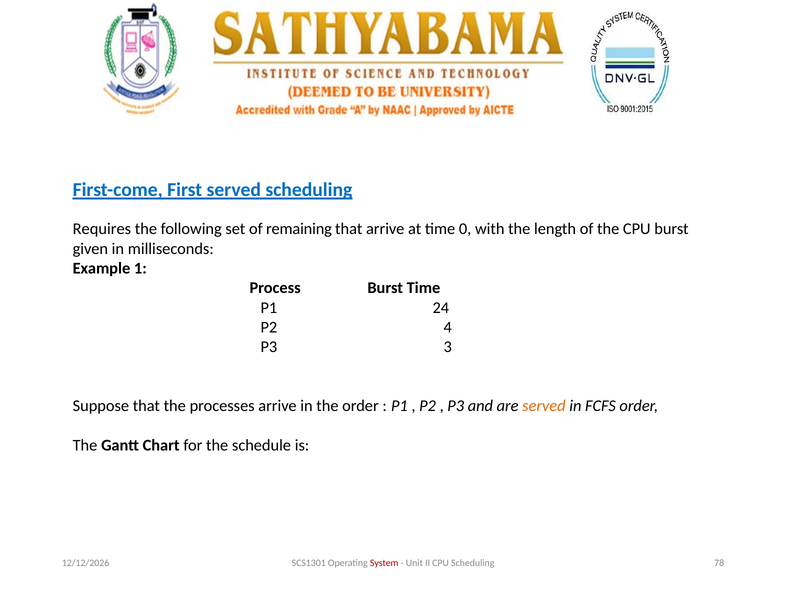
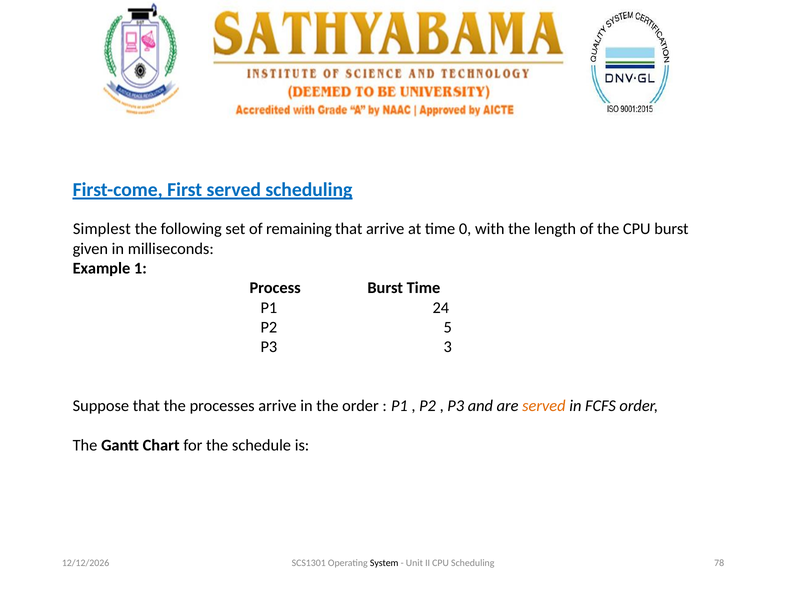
Requires: Requires -> Simplest (102, 229)
4: 4 -> 5 (448, 327)
System colour: red -> black (384, 563)
